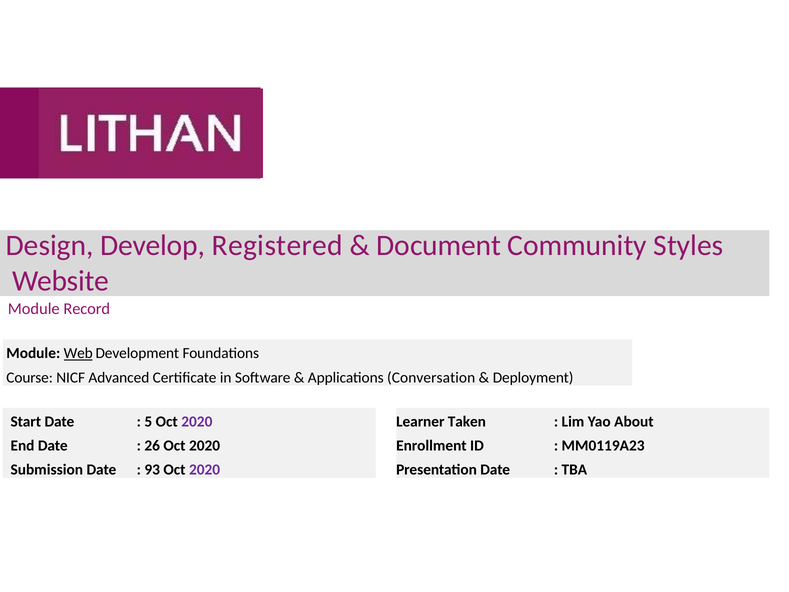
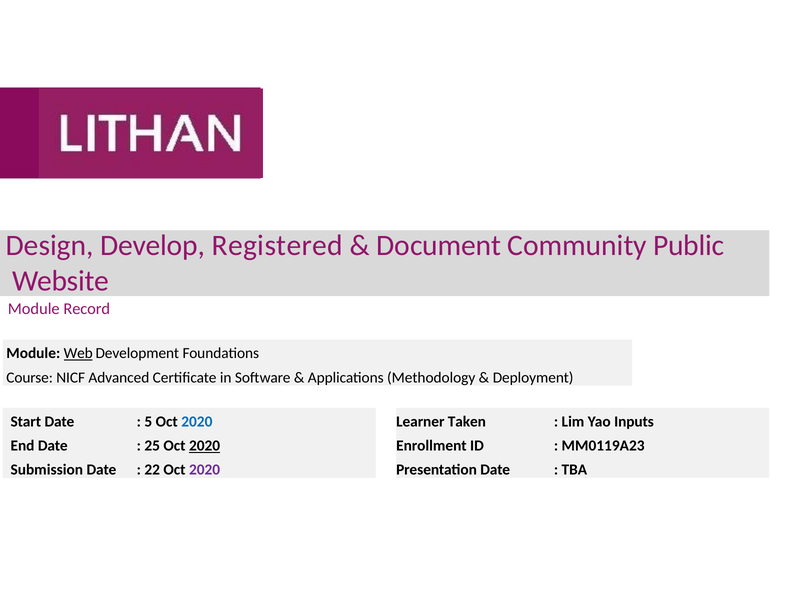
Styles: Styles -> Public (689, 246)
Conversation: Conversation -> Methodology (431, 377)
2020 colour: purple -> blue (197, 421)
About: About -> Inputs (634, 421)
26: 26 -> 25 (152, 446)
2020 underline: none -> present (205, 446)
93: 93 -> 22 (152, 470)
